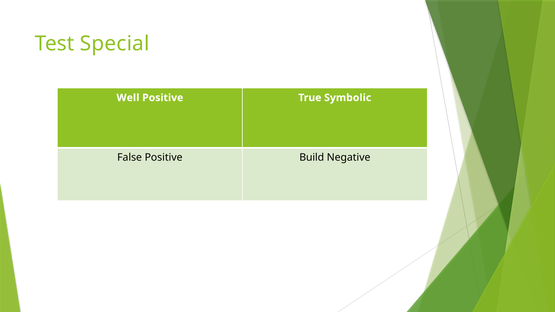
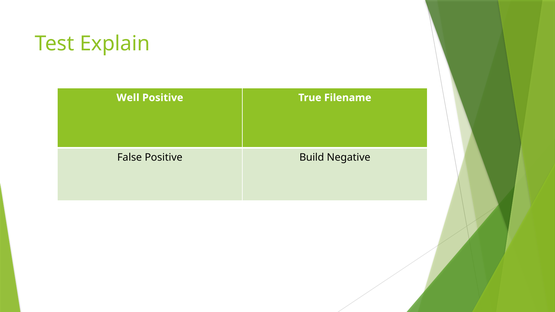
Special: Special -> Explain (115, 44)
Symbolic: Symbolic -> Filename (348, 98)
